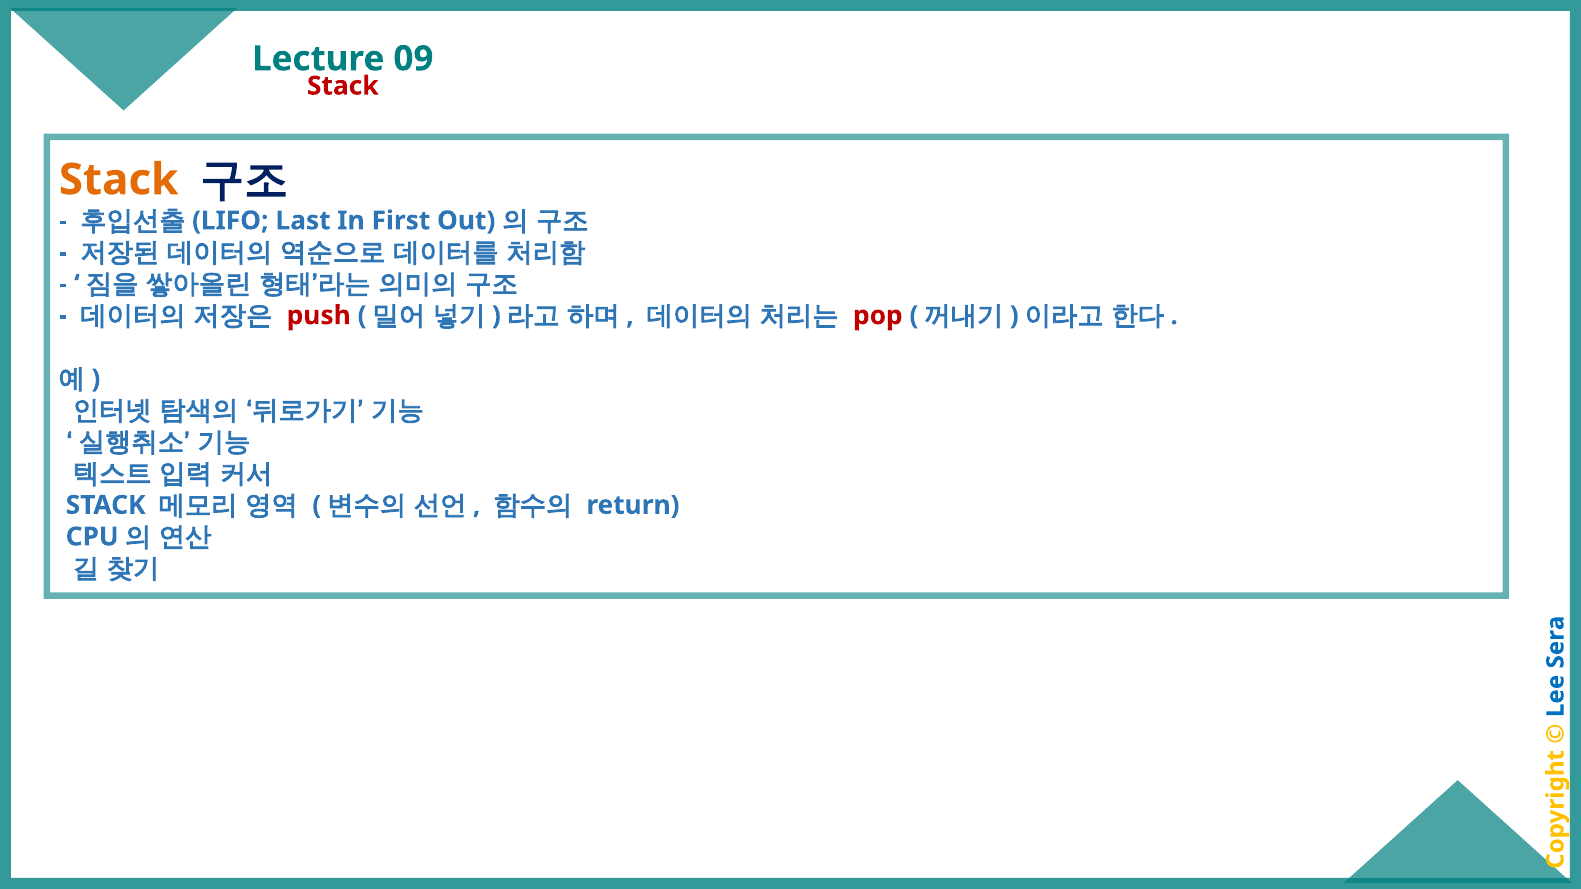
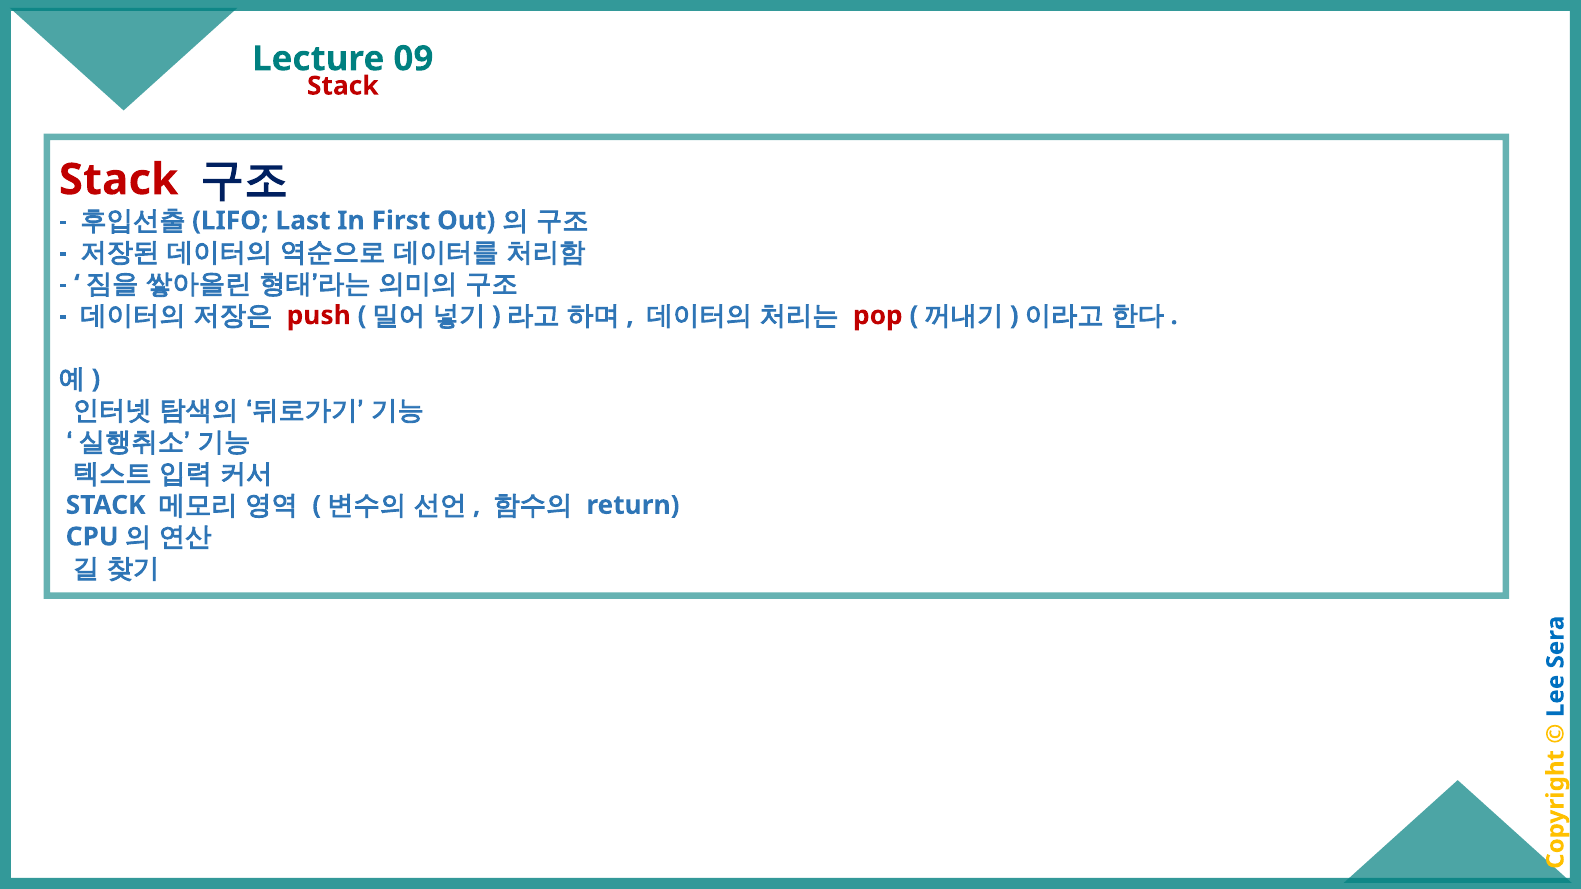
Stack colour: orange -> red (119, 180)
